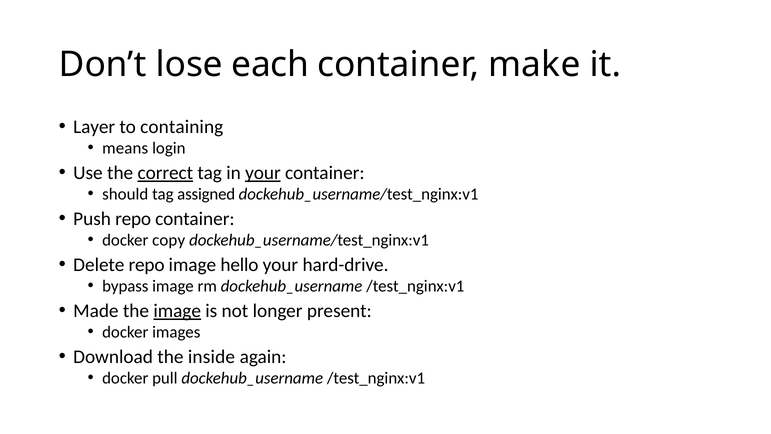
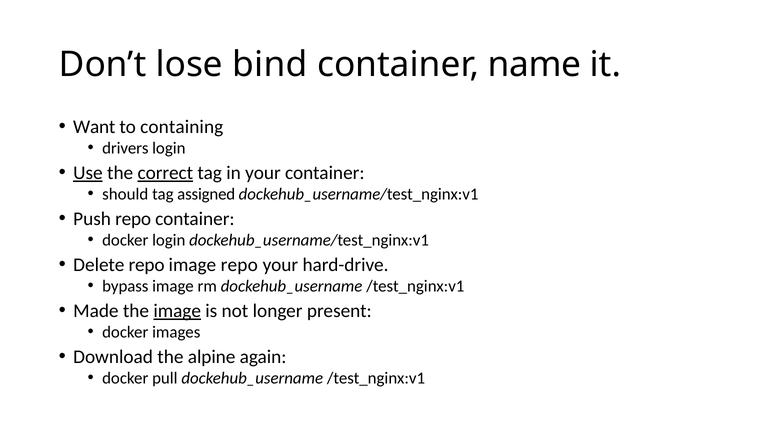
each: each -> bind (270, 65)
make: make -> name (535, 65)
Layer: Layer -> Want (94, 127)
means: means -> drivers (125, 148)
Use underline: none -> present (88, 173)
your underline: present -> none (263, 173)
docker copy: copy -> login (169, 240)
image hello: hello -> repo (239, 265)
inside: inside -> alpine (212, 357)
